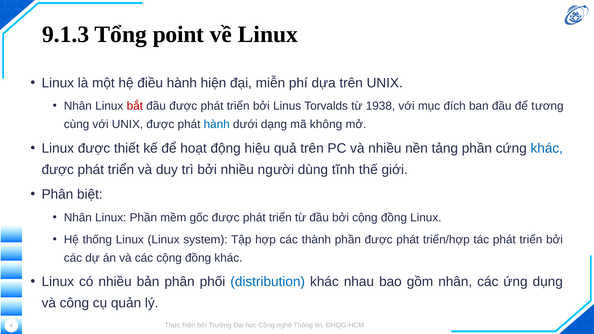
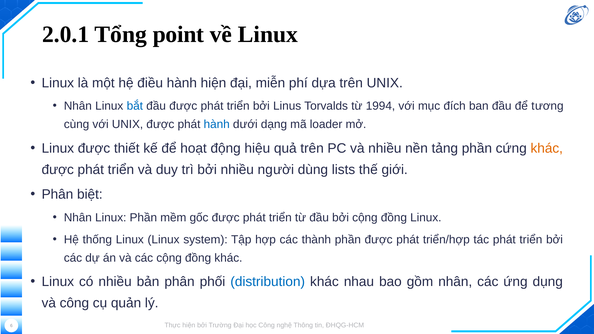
9.1.3: 9.1.3 -> 2.0.1 (66, 35)
bắt colour: red -> blue (135, 106)
1938: 1938 -> 1994 (380, 106)
không: không -> loader (326, 124)
khác colour: blue -> orange (547, 148)
tĩnh: tĩnh -> lists (343, 170)
